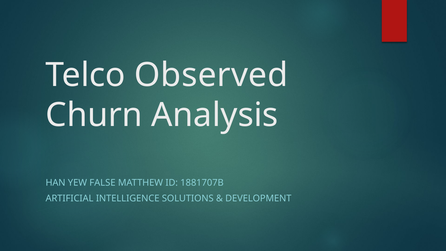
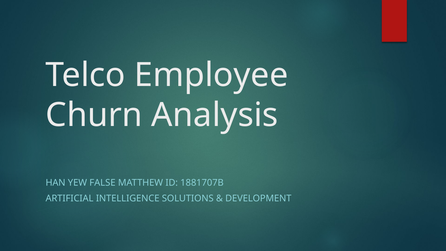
Observed: Observed -> Employee (211, 75)
